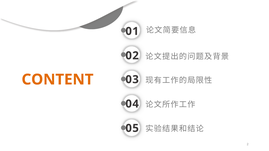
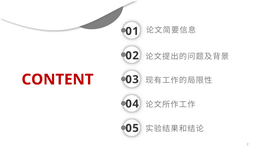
CONTENT colour: orange -> red (58, 80)
